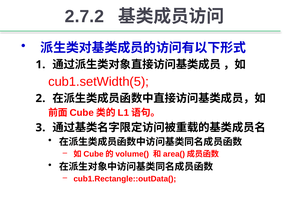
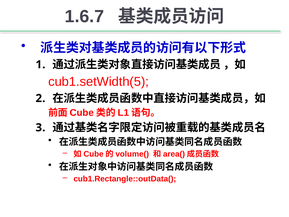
2.7.2: 2.7.2 -> 1.6.7 (84, 16)
